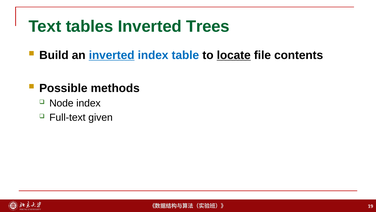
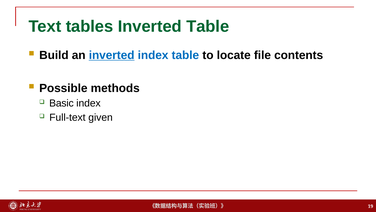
Inverted Trees: Trees -> Table (208, 26)
locate underline: present -> none (234, 55)
Node: Node -> Basic (61, 103)
